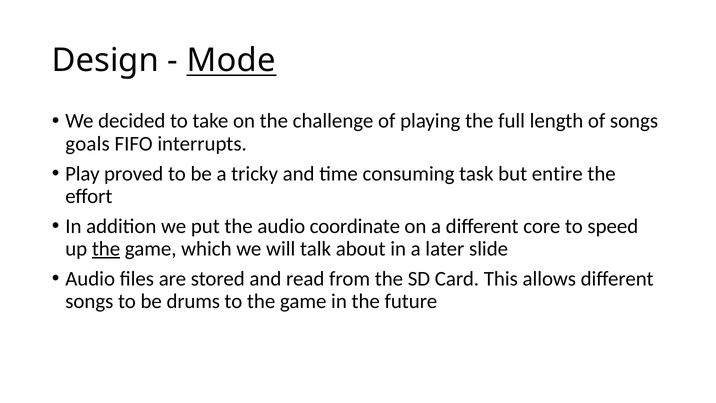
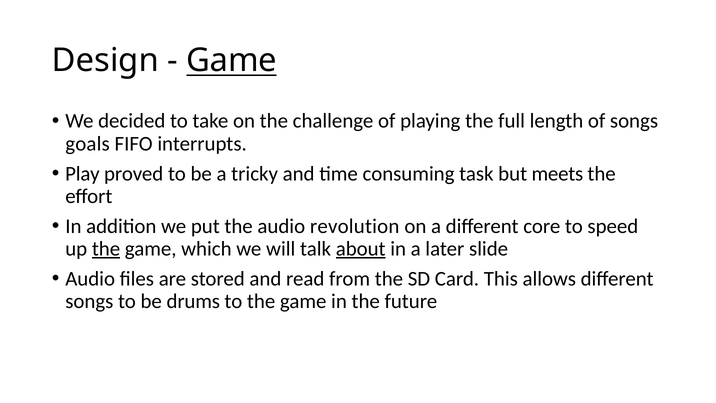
Mode: Mode -> Game (232, 60)
entire: entire -> meets (557, 174)
coordinate: coordinate -> revolution (355, 226)
about underline: none -> present (361, 249)
